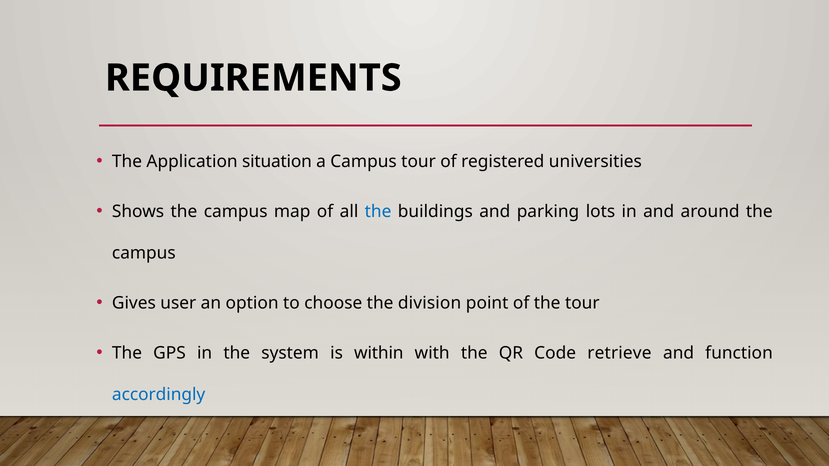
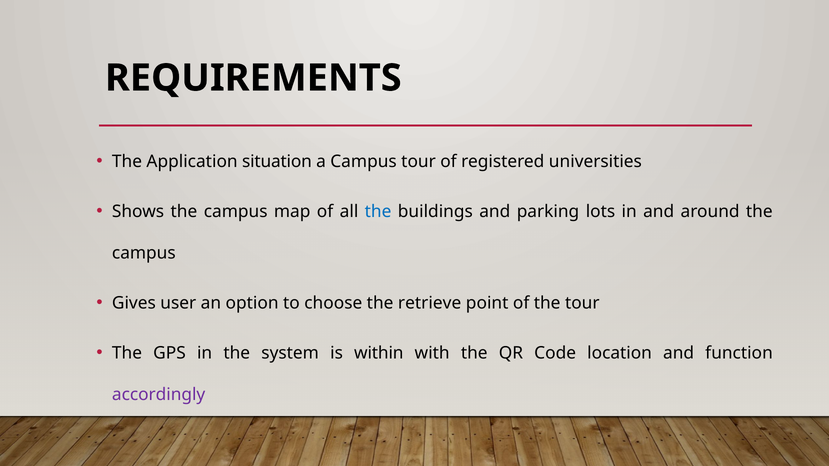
division: division -> retrieve (430, 303)
retrieve: retrieve -> location (620, 353)
accordingly colour: blue -> purple (159, 395)
